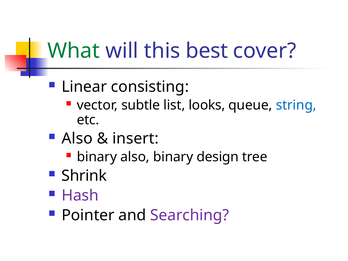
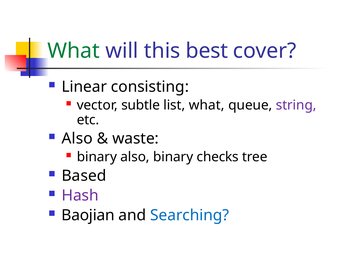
list looks: looks -> what (207, 105)
string colour: blue -> purple (296, 105)
insert: insert -> waste (136, 139)
design: design -> checks (218, 157)
Shrink: Shrink -> Based (84, 176)
Pointer: Pointer -> Baojian (88, 215)
Searching colour: purple -> blue (190, 215)
